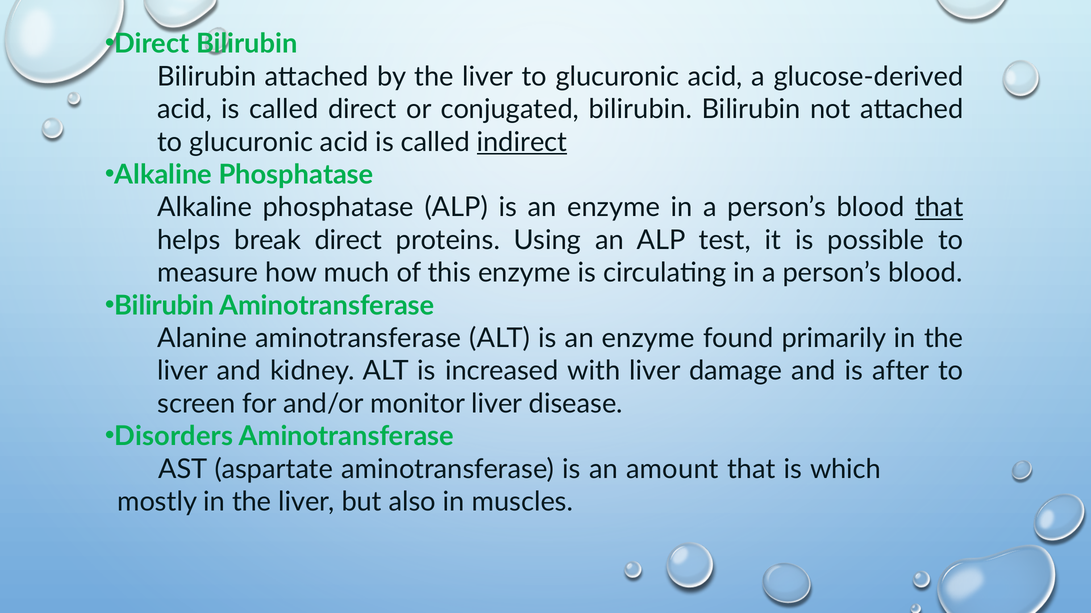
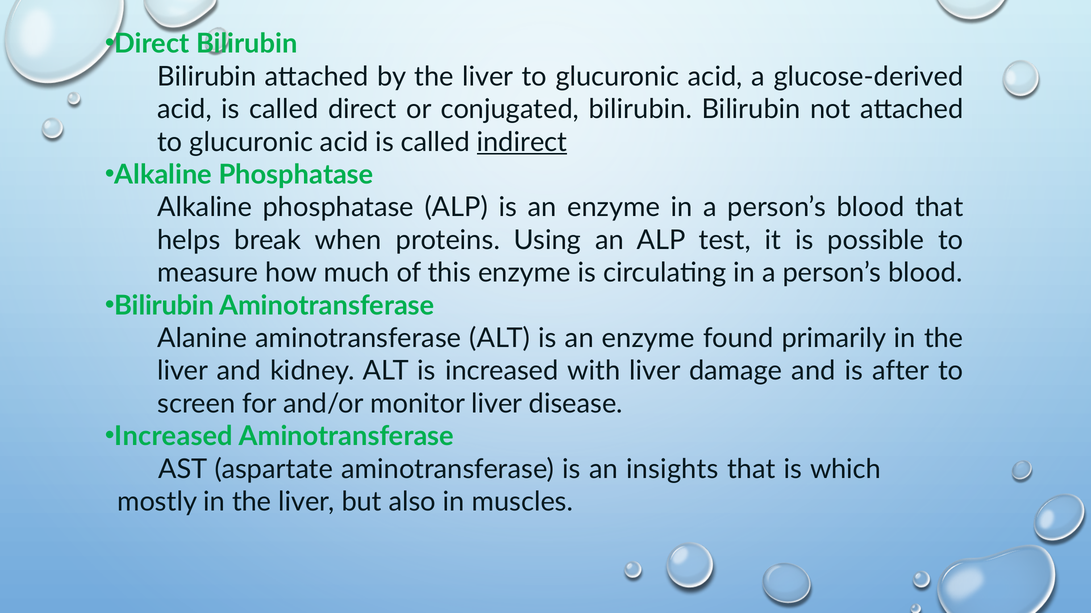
that underline: present -> none (939, 208)
break direct: direct -> when (348, 240)
Disorders: Disorders -> Increased (174, 437)
amount: amount -> insights (672, 470)
